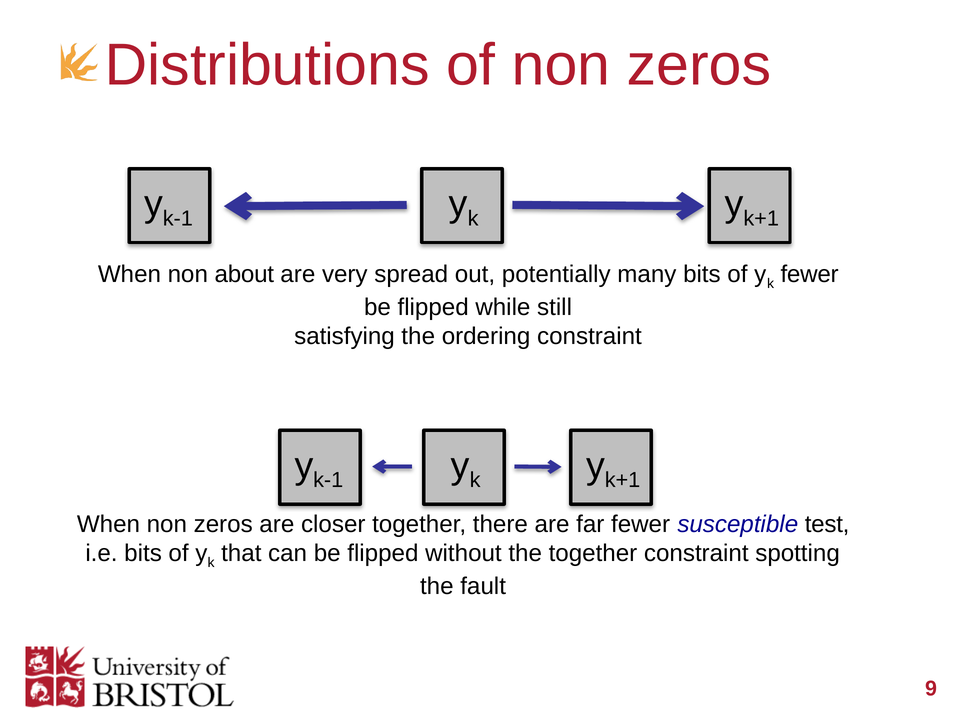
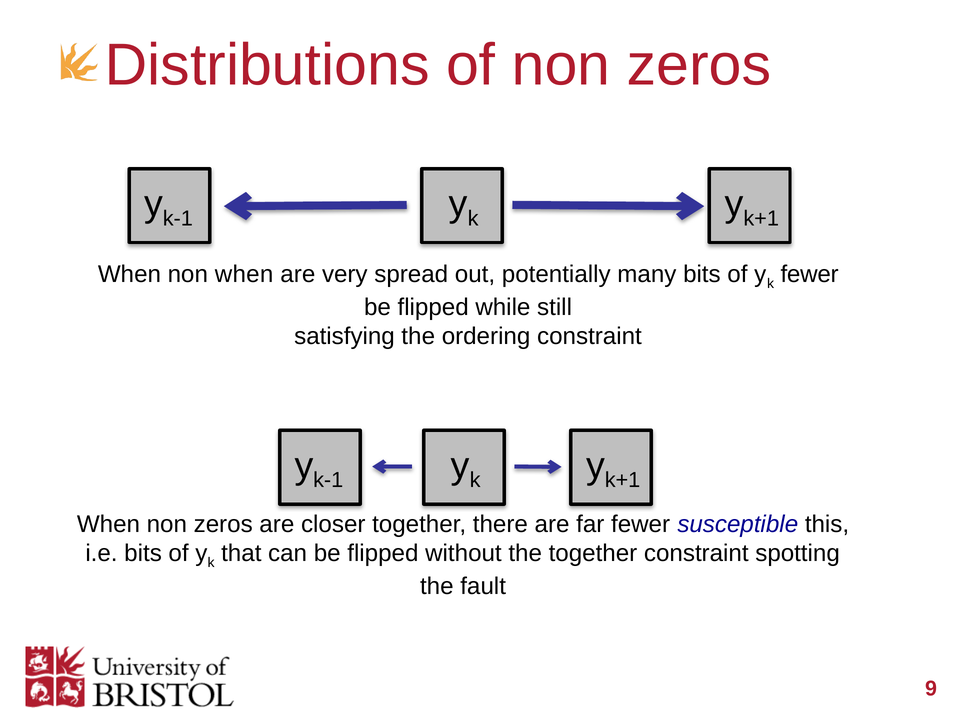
non about: about -> when (244, 274)
test: test -> this (827, 524)
